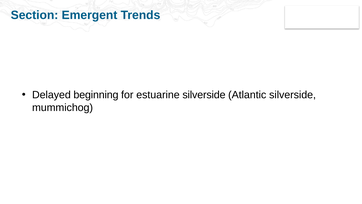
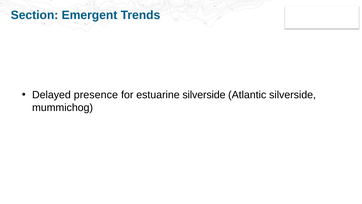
beginning: beginning -> presence (96, 95)
